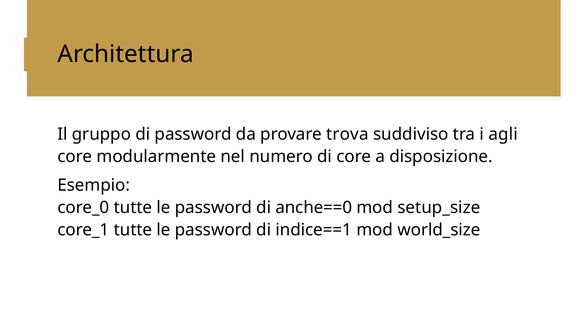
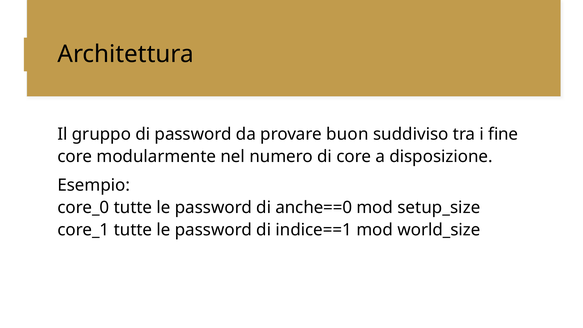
trova: trova -> buon (347, 134)
agli: agli -> fine (503, 134)
